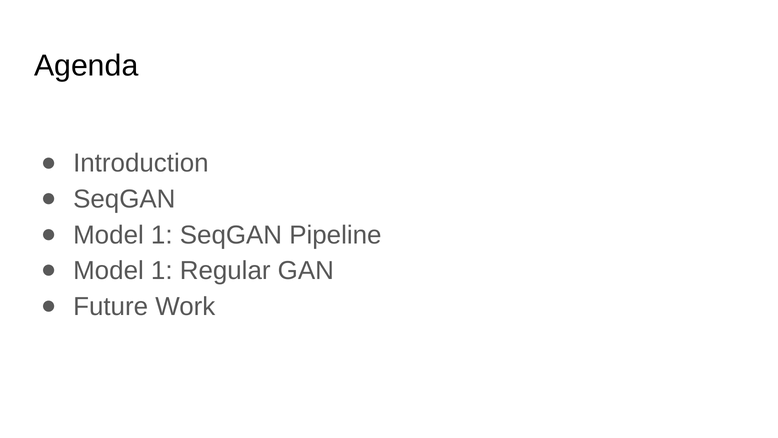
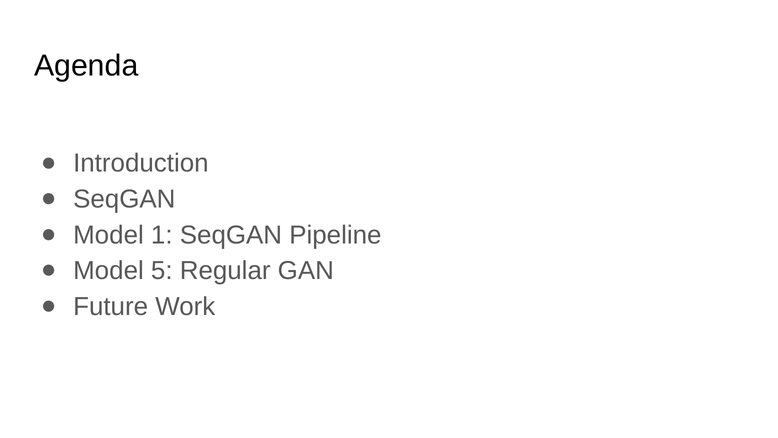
1: 1 -> 5 (162, 271)
